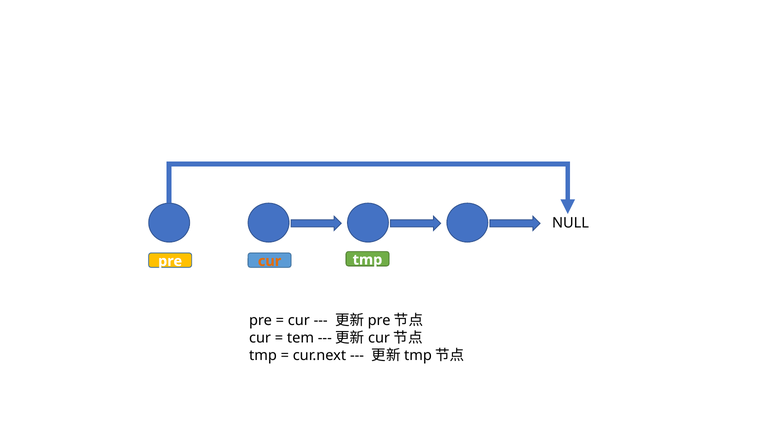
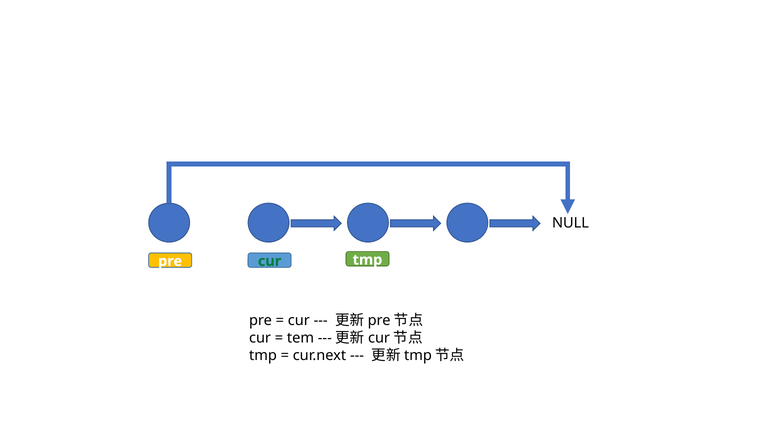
cur colour: orange -> green (270, 261)
